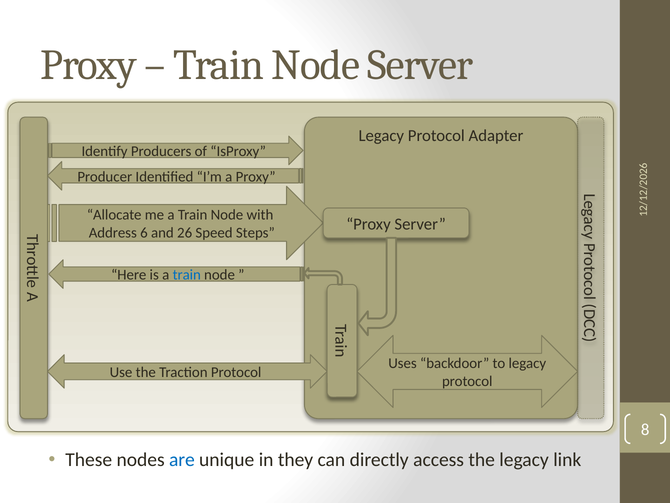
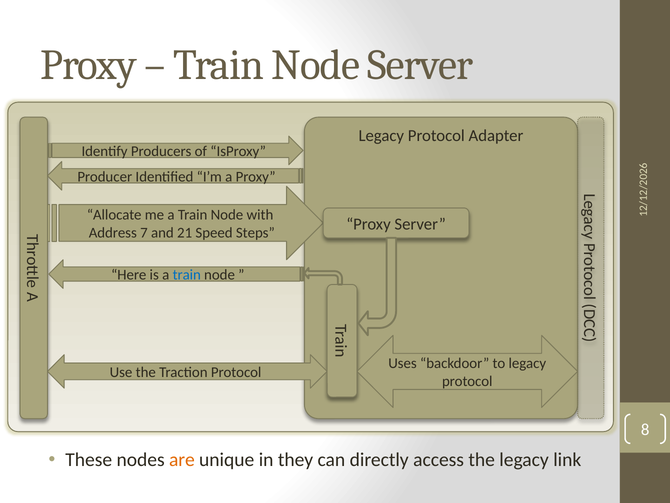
Address 6: 6 -> 7 (144, 233)
26: 26 -> 21 (185, 233)
are colour: blue -> orange (182, 459)
